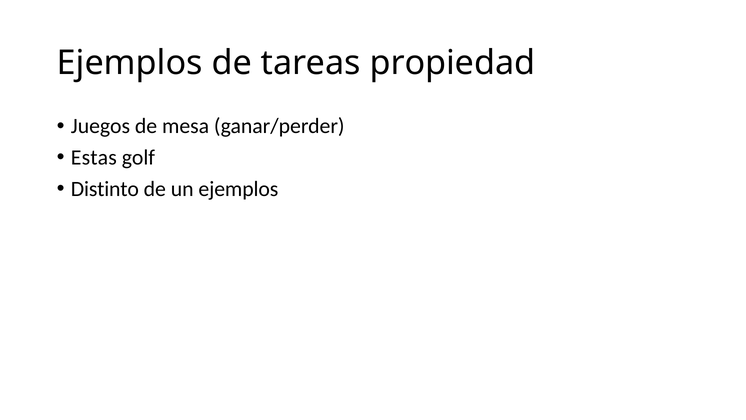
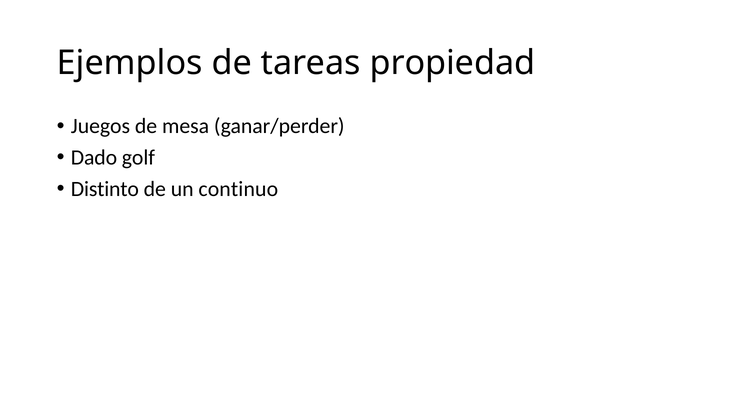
Estas: Estas -> Dado (94, 157)
un ejemplos: ejemplos -> continuo (238, 189)
